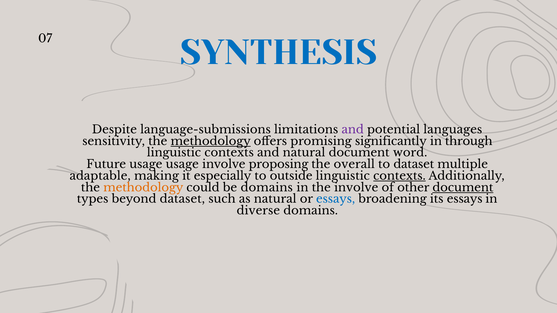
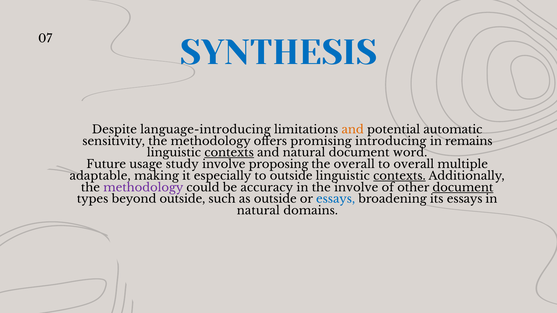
language-submissions: language-submissions -> language-introducing (205, 130)
and colour: purple -> orange (353, 130)
languages: languages -> automatic (453, 130)
methodology underline: present -> none (211, 141)
significantly: significantly -> introducing (391, 141)
through: through -> remains (469, 141)
contexts underline: none -> present (229, 153)
usage usage: usage -> study (182, 165)
to dataset: dataset -> overall (414, 165)
methodology colour: orange -> purple (143, 188)
be domains: domains -> accuracy (267, 188)
beyond dataset: dataset -> outside (182, 199)
as natural: natural -> outside (275, 199)
diverse: diverse -> natural (258, 211)
